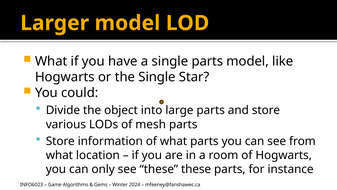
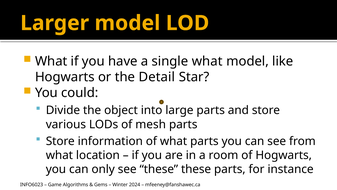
single parts: parts -> what (207, 61)
the Single: Single -> Detail (157, 77)
